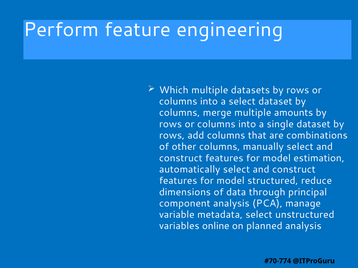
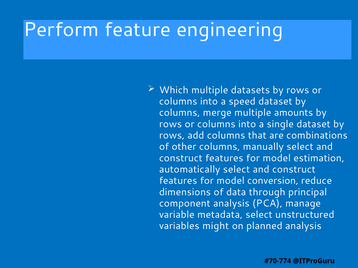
a select: select -> speed (242, 102)
structured: structured -> conversion (273, 181)
online: online -> might (216, 226)
